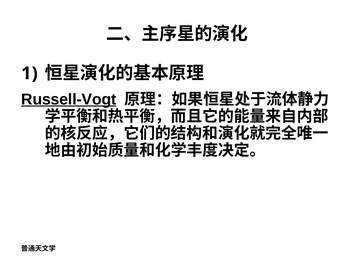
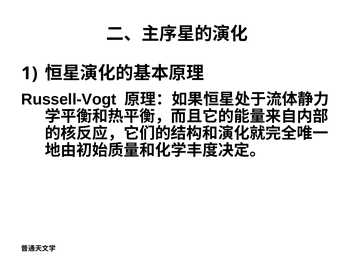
Russell-Vogt underline: present -> none (69, 99)
